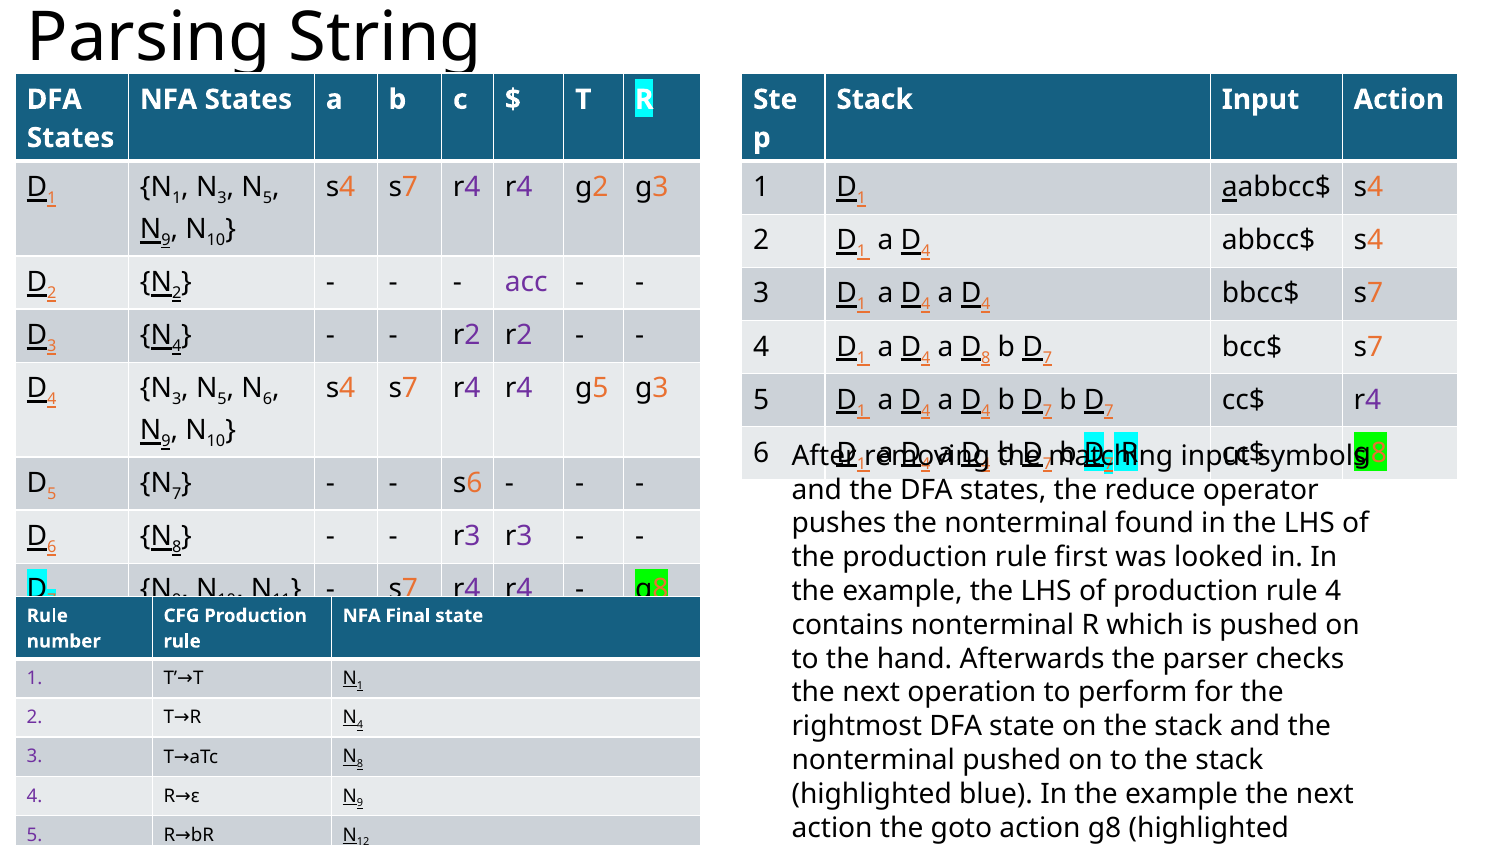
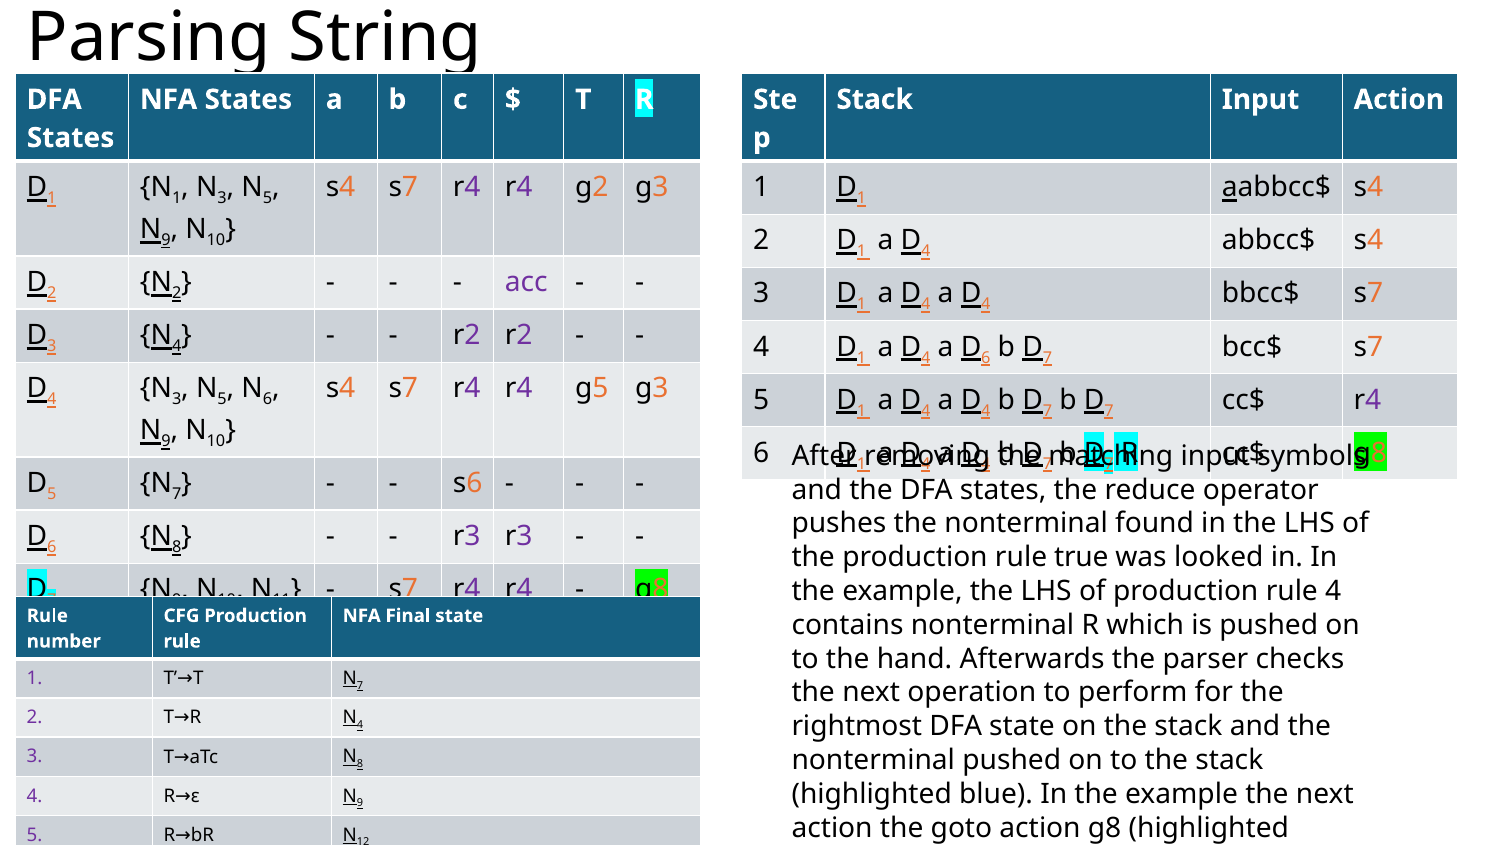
8: 8 -> 6 (986, 358)
first: first -> true (1081, 557)
1: 1 -> 7 (360, 685)
